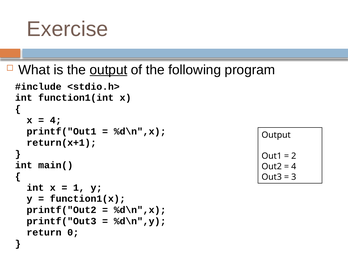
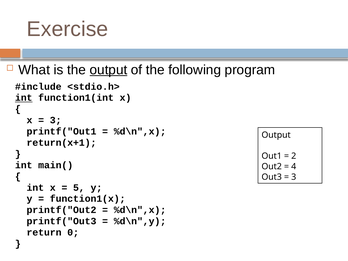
int underline: none -> present (24, 98)
4: 4 -> 3 (56, 120)
1: 1 -> 5 (79, 188)
